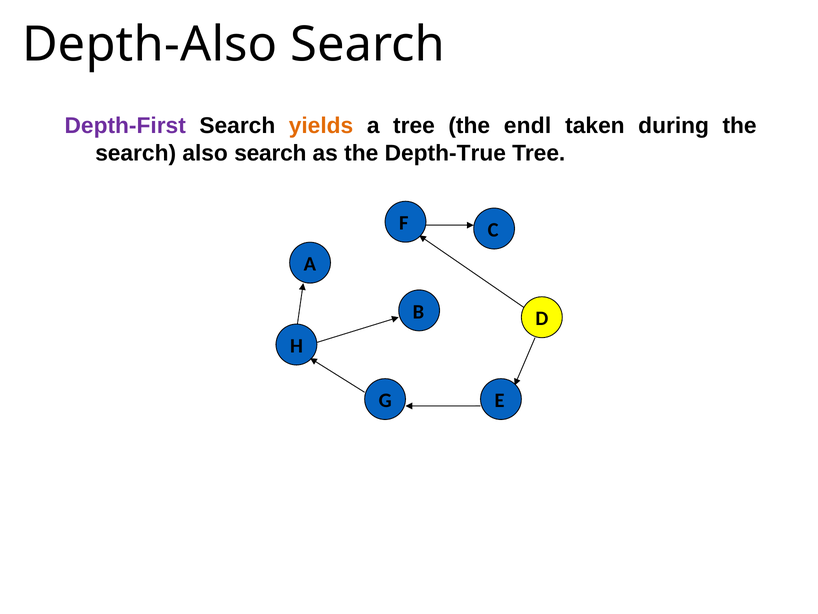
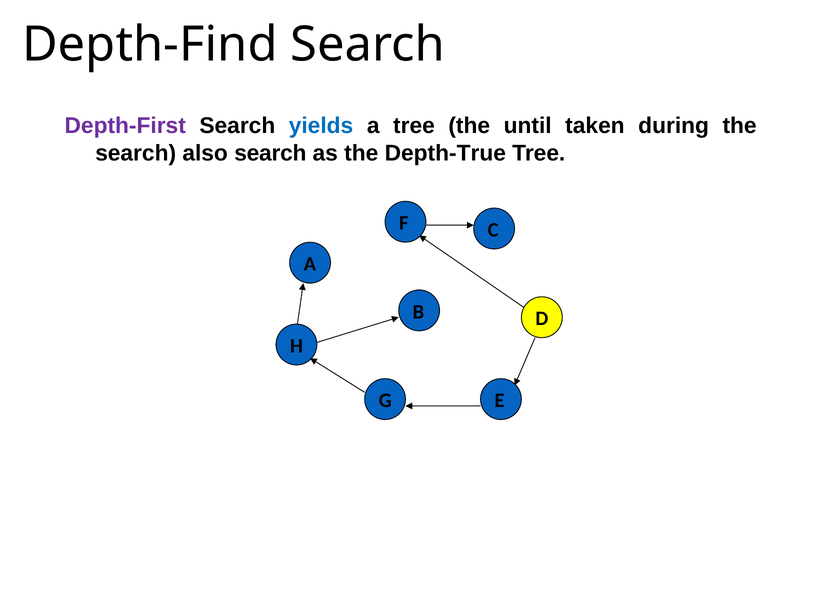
Depth-Also: Depth-Also -> Depth-Find (150, 45)
yields colour: orange -> blue (321, 126)
endl: endl -> until (528, 126)
